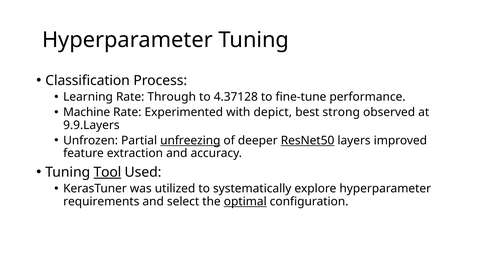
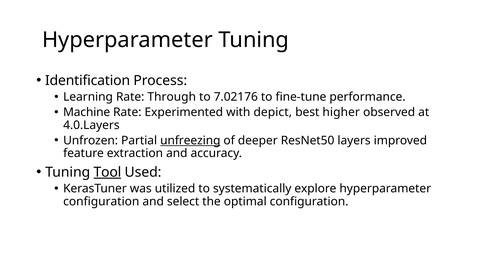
Classification: Classification -> Identification (88, 81)
4.37128: 4.37128 -> 7.02176 (236, 97)
strong: strong -> higher (341, 112)
9.9.Layers: 9.9.Layers -> 4.0.Layers (91, 125)
ResNet50 underline: present -> none (308, 141)
requirements: requirements -> configuration (101, 202)
optimal underline: present -> none (245, 202)
